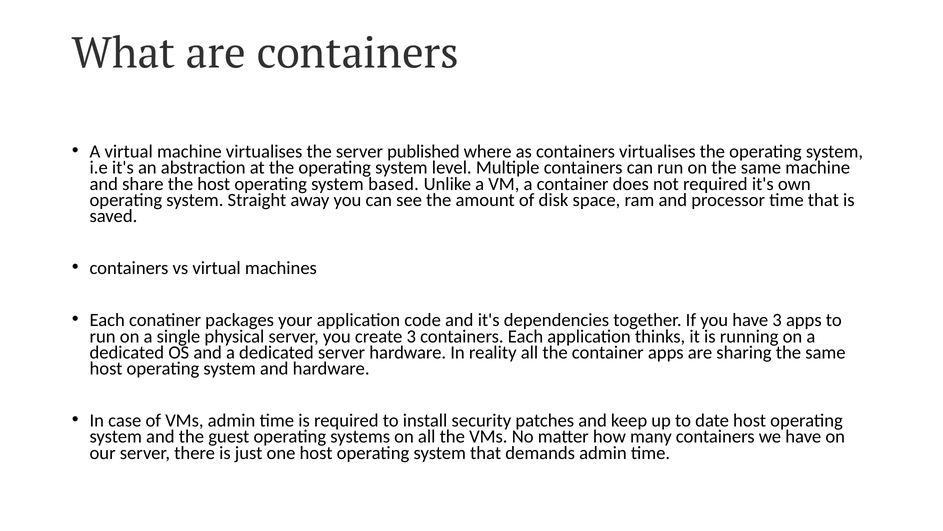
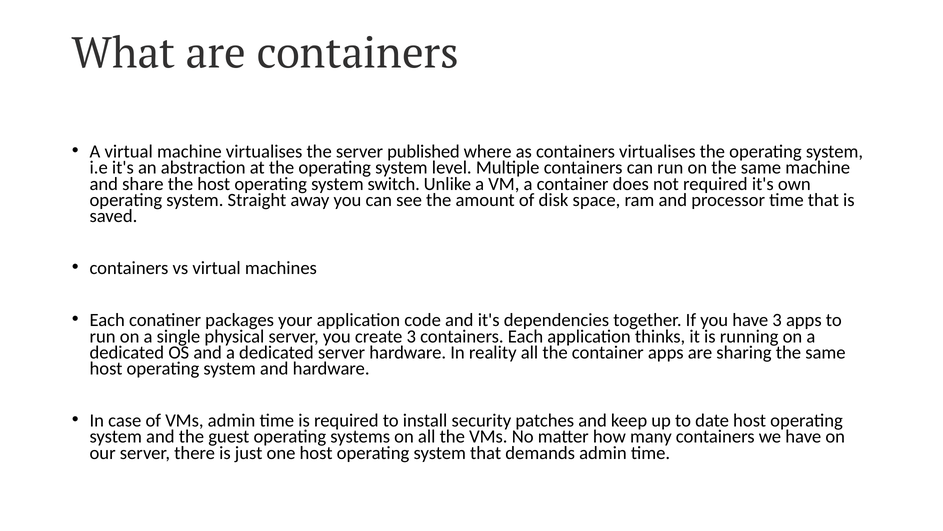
based: based -> switch (394, 184)
